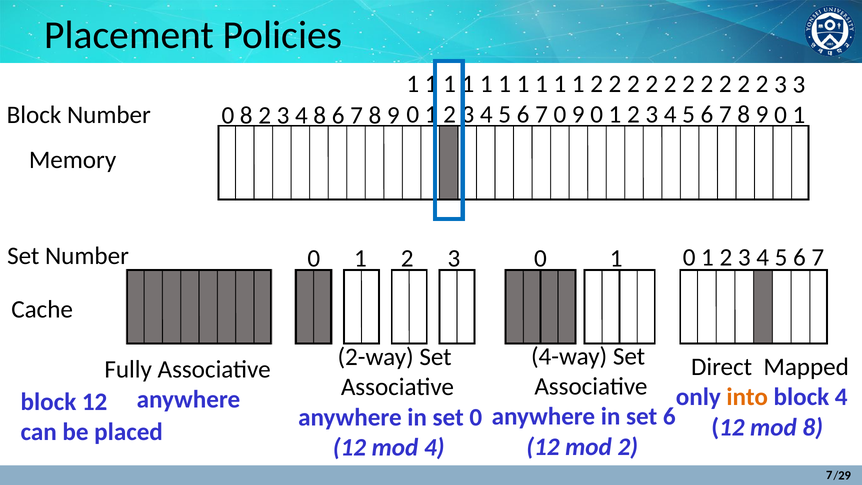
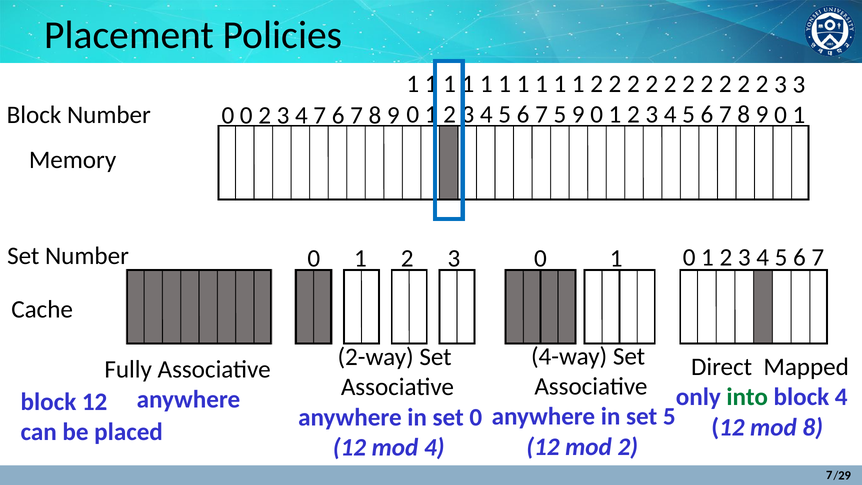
0: 0 -> 5 (560, 114)
0 8: 8 -> 0 (246, 115)
4 8: 8 -> 7 (320, 115)
into colour: orange -> green (747, 397)
set 6: 6 -> 5 (669, 417)
